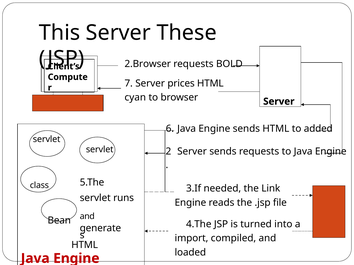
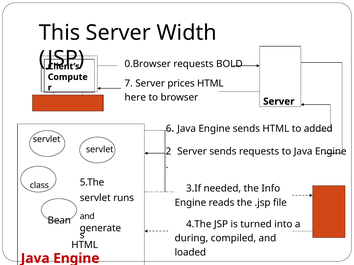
These: These -> Width (187, 33)
2.Browser: 2.Browser -> 0.Browser (148, 64)
cyan: cyan -> here (135, 98)
Link: Link -> Info (271, 189)
import: import -> during (191, 239)
